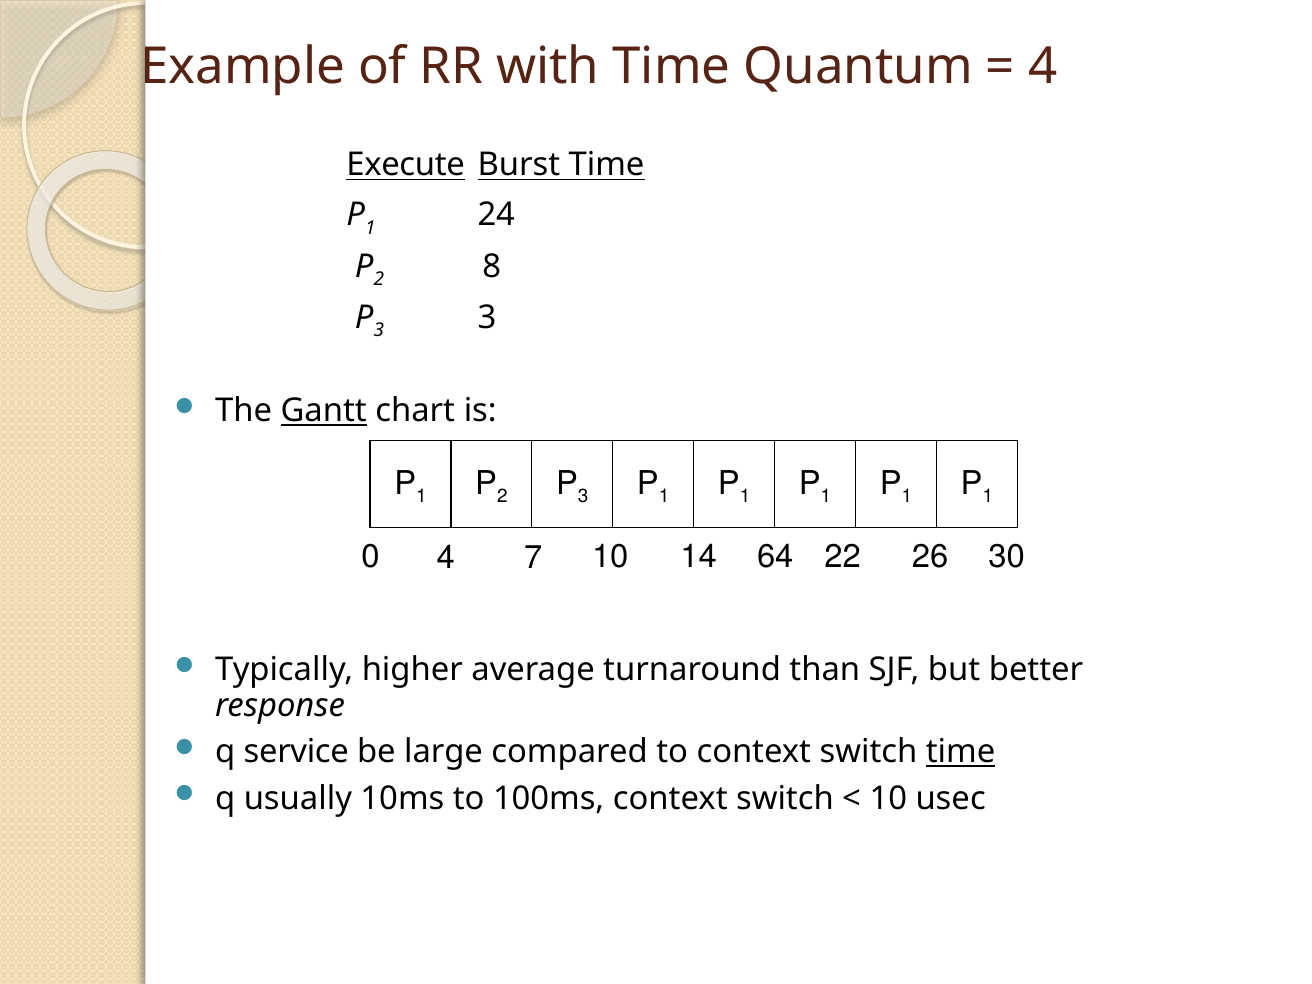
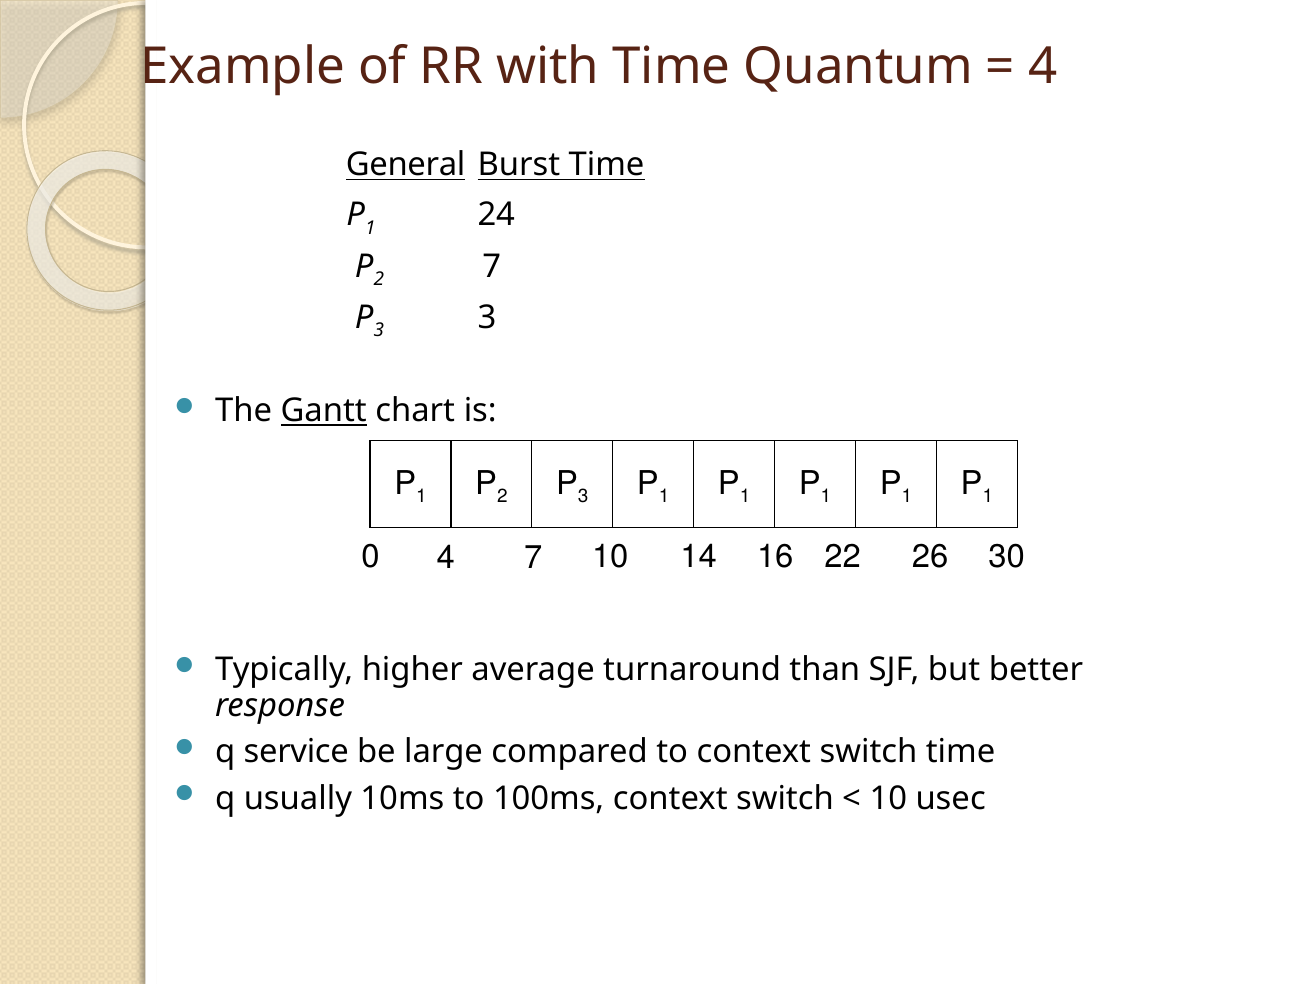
Execute: Execute -> General (406, 165)
8: 8 -> 7 (492, 266)
64: 64 -> 16 (775, 557)
time underline: present -> none (961, 752)
